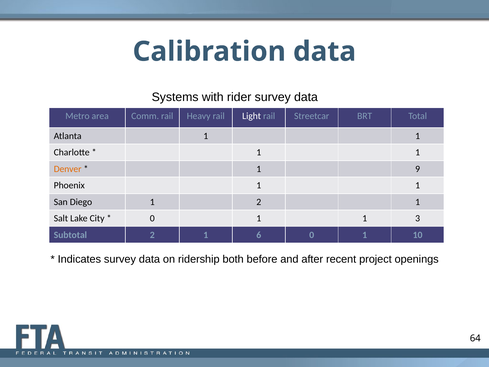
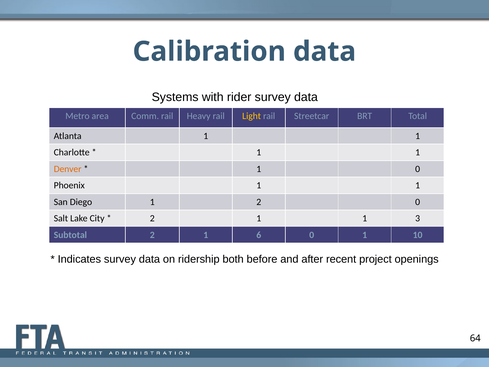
Light colour: white -> yellow (252, 116)
1 9: 9 -> 0 (418, 169)
1 2 1: 1 -> 0 (418, 202)
0: 0 -> 2 (152, 218)
